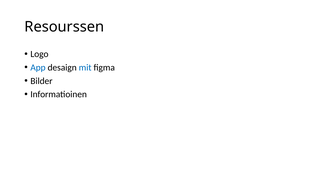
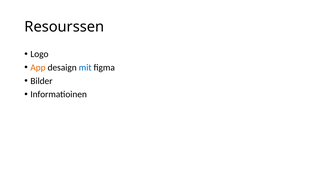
App colour: blue -> orange (38, 68)
